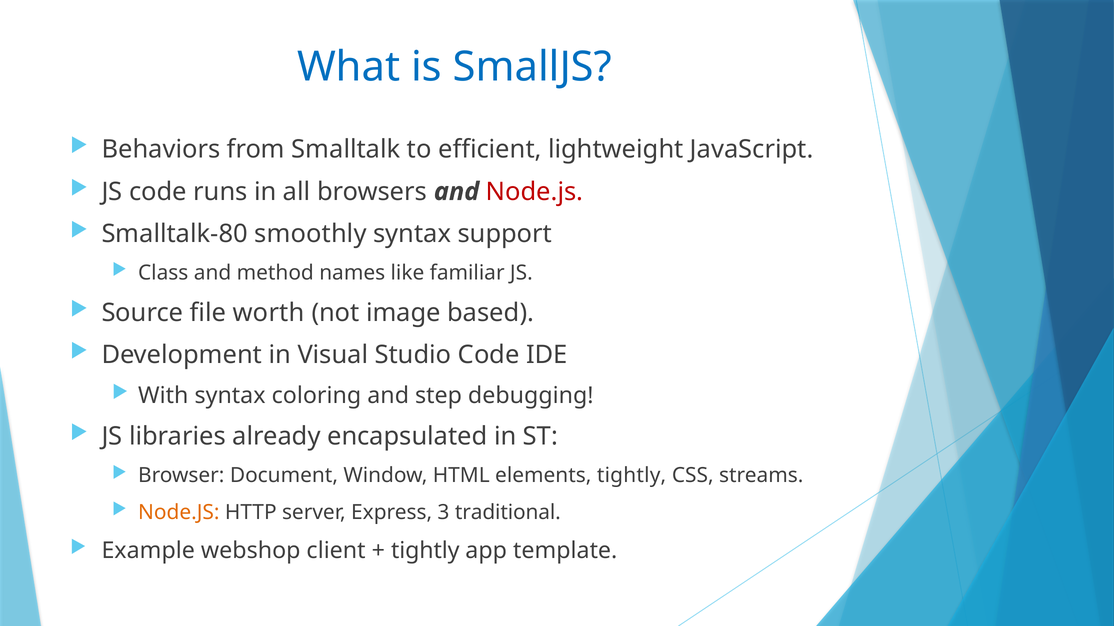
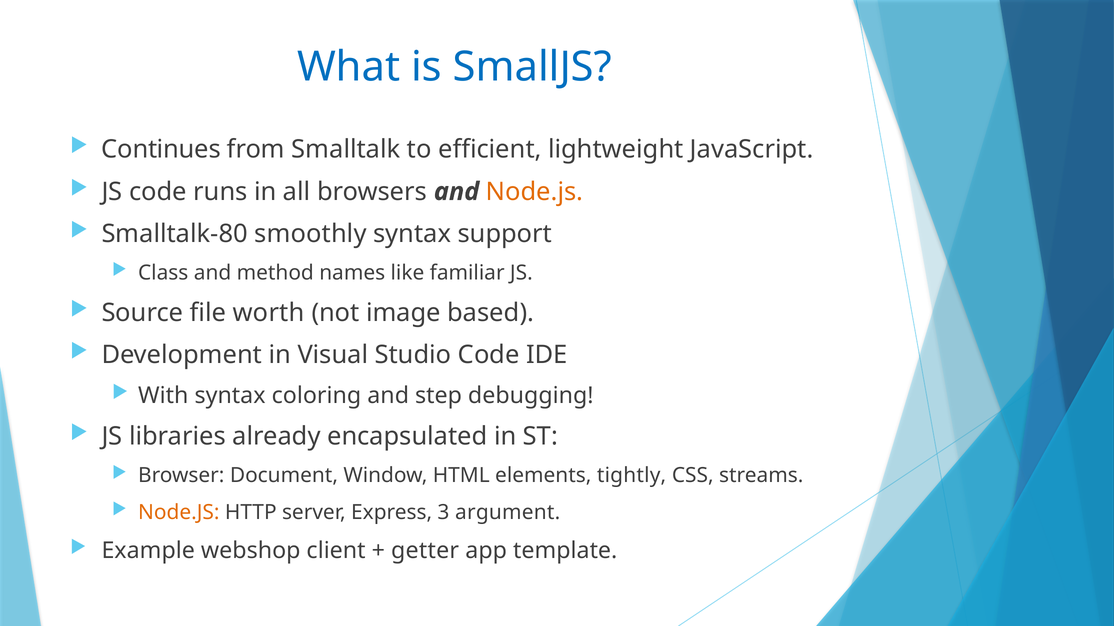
Behaviors: Behaviors -> Continues (161, 150)
Node.js colour: red -> orange (535, 192)
traditional: traditional -> argument (508, 513)
tightly: tightly -> getter (425, 551)
